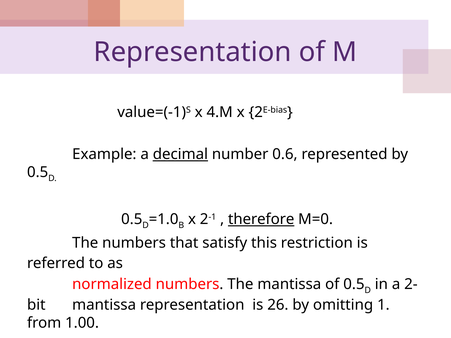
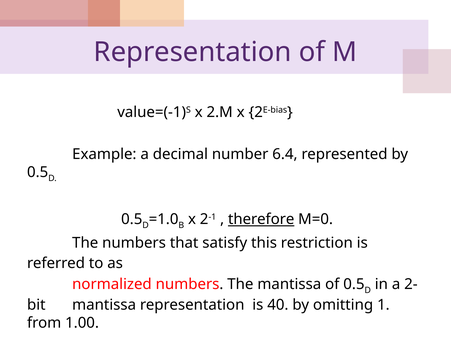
4.M: 4.M -> 2.M (220, 112)
decimal underline: present -> none (180, 154)
0.6: 0.6 -> 6.4 (285, 154)
26: 26 -> 40 (278, 305)
